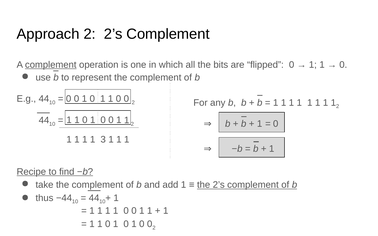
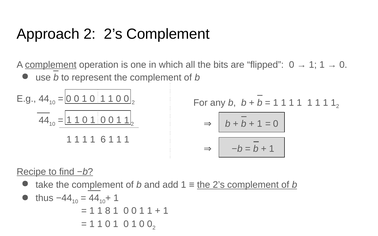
3: 3 -> 6 (103, 140)
1: 1 -> 8 (108, 211)
